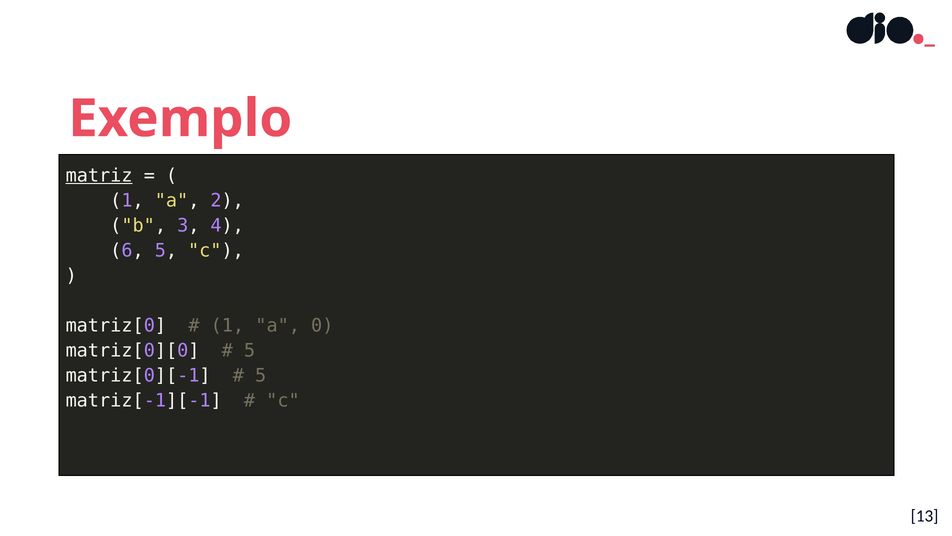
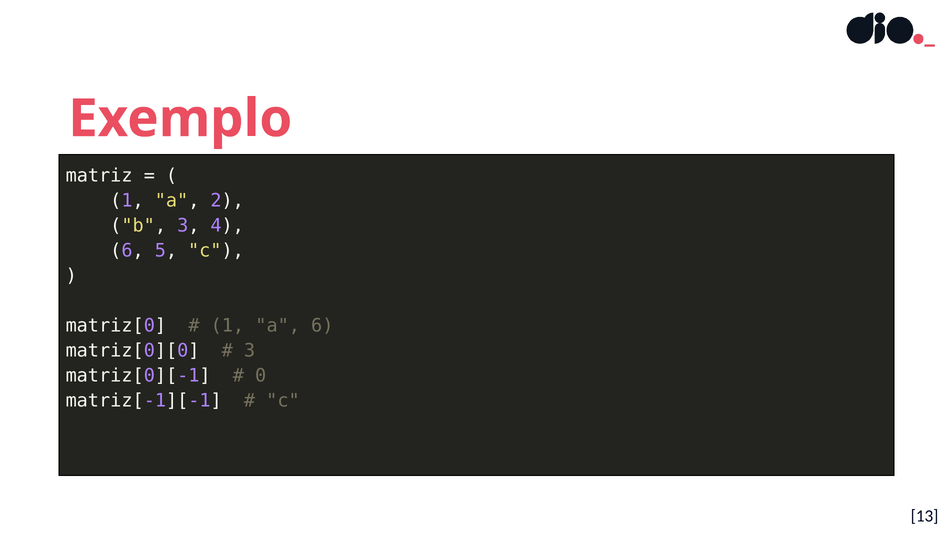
matriz underline: present -> none (99, 175)
a 0: 0 -> 6 (322, 325)
5: 5 -> 3 (250, 350)
5: 5 -> 0 (261, 375)
